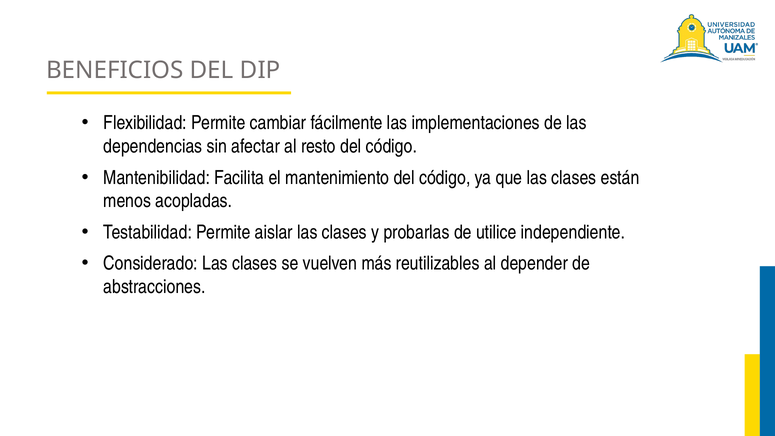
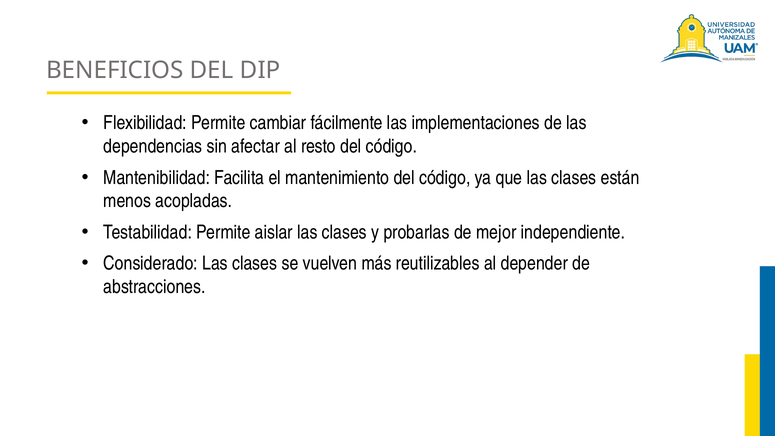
utilice: utilice -> mejor (496, 232)
